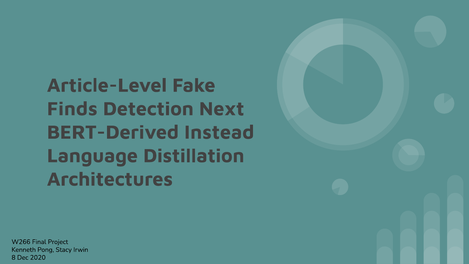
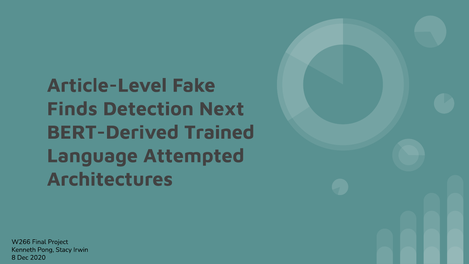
Instead: Instead -> Trained (219, 132)
Distillation: Distillation -> Attempted (194, 156)
